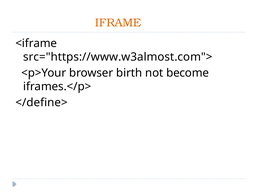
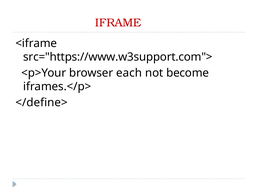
IFRAME colour: orange -> red (118, 23)
src="https://www.w3almost.com">: src="https://www.w3almost.com"> -> src="https://www.w3support.com"> (118, 57)
birth: birth -> each (129, 73)
